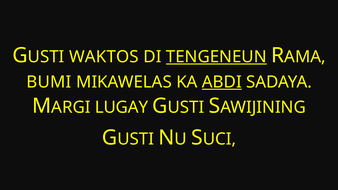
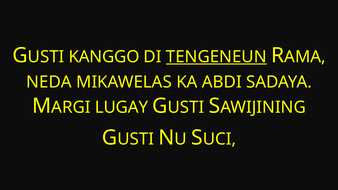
WAKTOS: WAKTOS -> KANGGO (104, 57)
BUMI: BUMI -> NEDA (49, 82)
ABDI underline: present -> none (222, 82)
